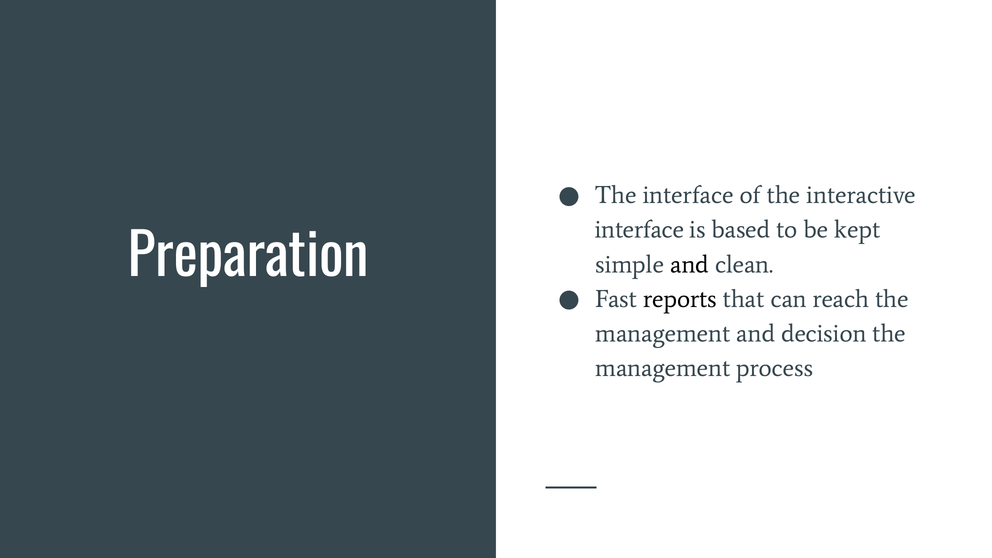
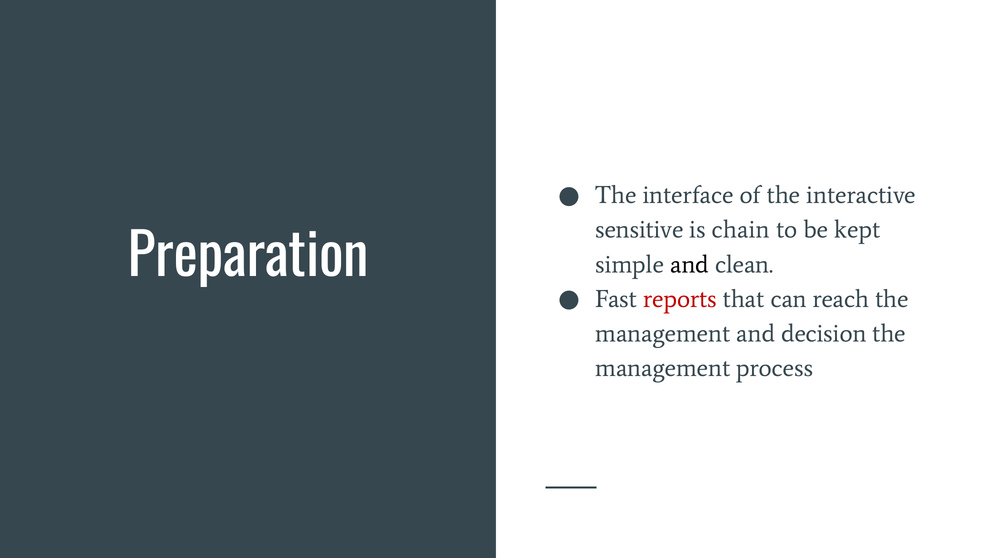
interface: interface -> sensitive (639, 230)
based: based -> chain (741, 230)
reports colour: black -> red (680, 299)
